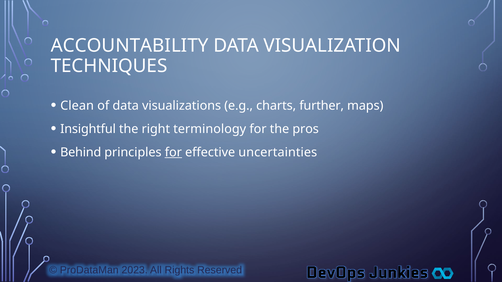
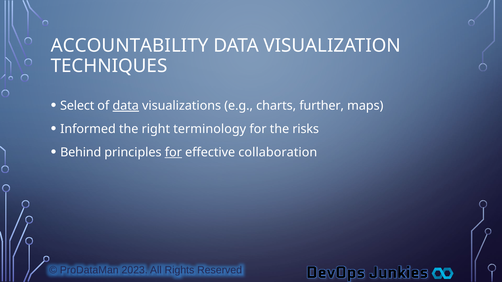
Clean: Clean -> Select (77, 106)
data underline: none -> present (126, 106)
Insightful: Insightful -> Informed (88, 129)
pros: pros -> risks (306, 129)
uncertainties: uncertainties -> collaboration (278, 153)
